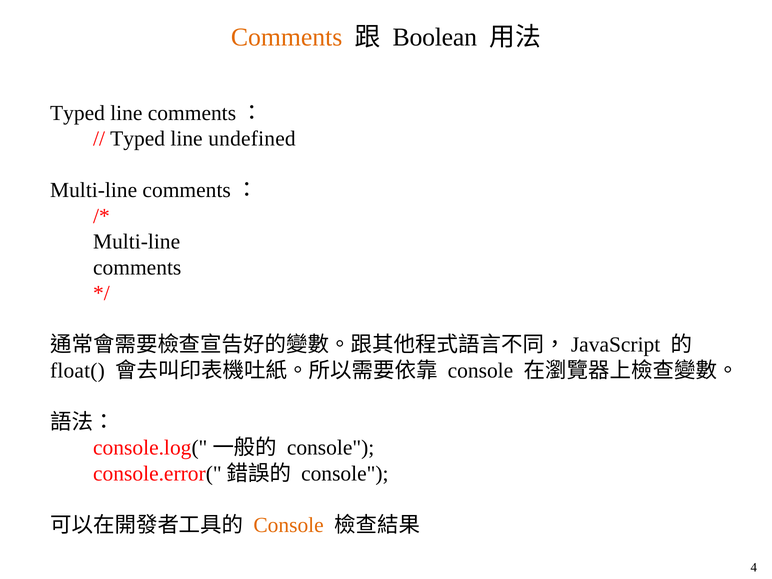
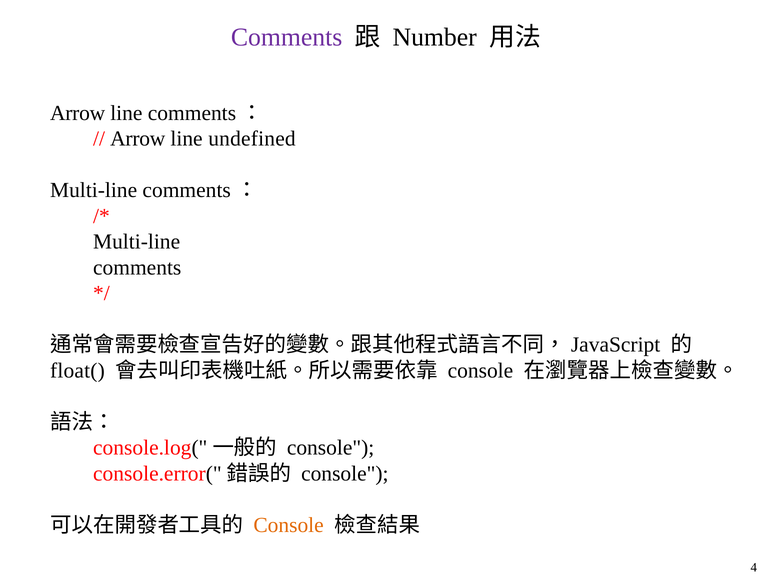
Comments colour: orange -> purple (287, 37)
Boolean: Boolean -> Number (435, 37)
Typed: Typed -> Arrow (78, 113)
Typed: Typed -> Arrow (138, 139)
